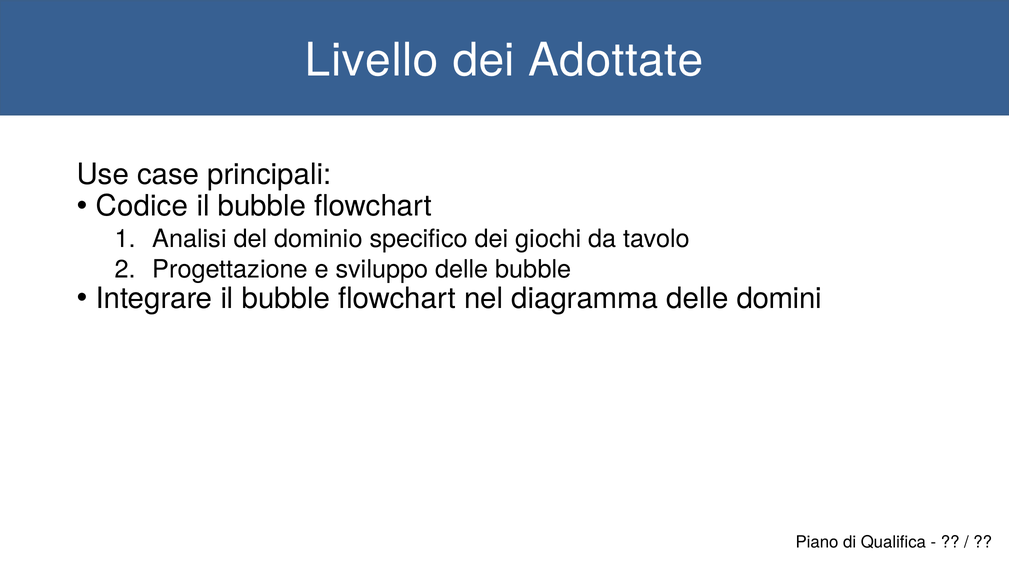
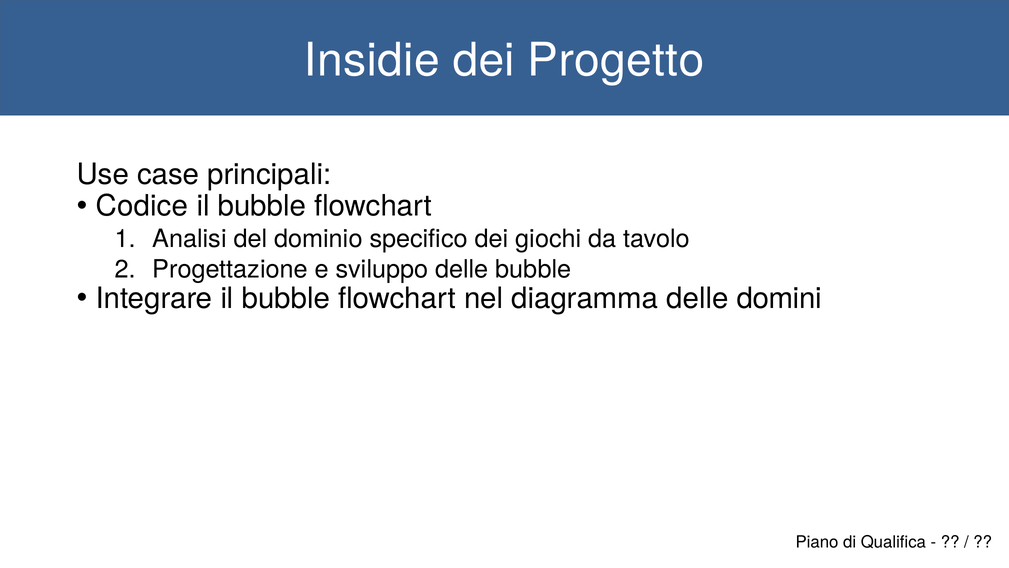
Livello: Livello -> Insidie (372, 61)
Adottate: Adottate -> Progetto (616, 61)
